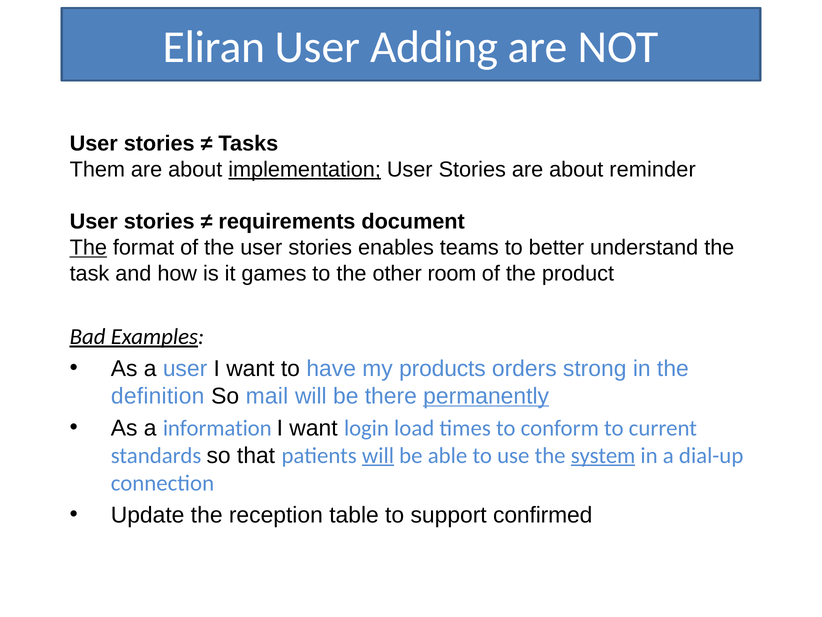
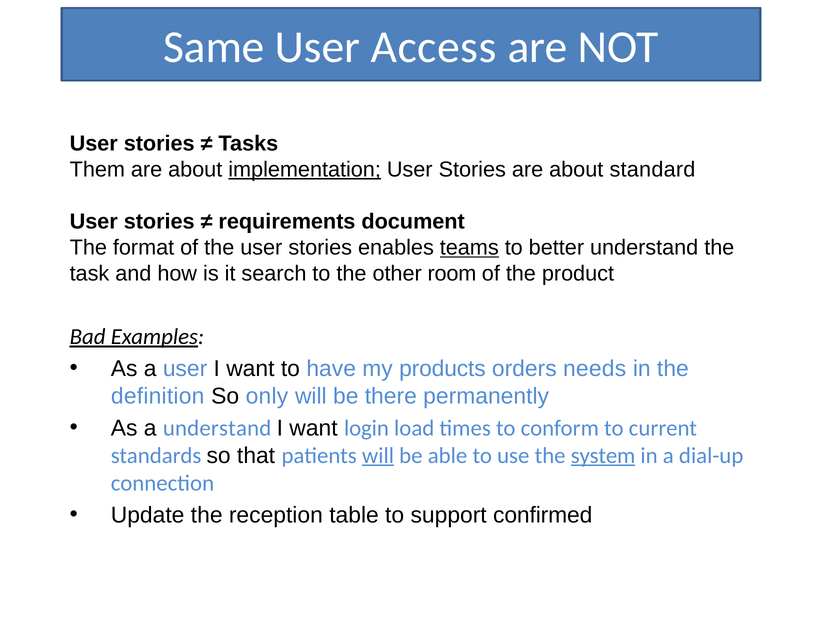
Eliran: Eliran -> Same (214, 47)
Adding: Adding -> Access (434, 47)
reminder: reminder -> standard (652, 169)
The underline: present -> none (88, 247)
teams underline: none -> present (469, 247)
games: games -> search (274, 273)
strong: strong -> needs (595, 368)
mail: mail -> only (267, 396)
permanently underline: present -> none (486, 396)
a information: information -> understand (217, 428)
